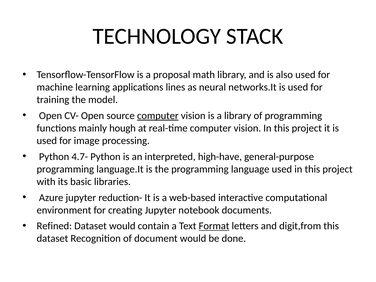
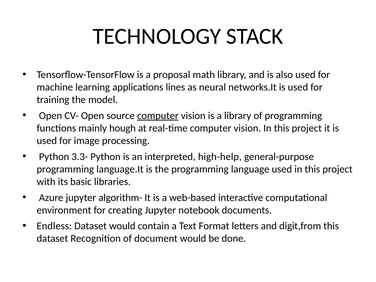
4.7-: 4.7- -> 3.3- (80, 157)
high-have: high-have -> high-help (220, 157)
reduction-: reduction- -> algorithm- (120, 198)
Refined: Refined -> Endless (54, 226)
Format underline: present -> none (214, 226)
